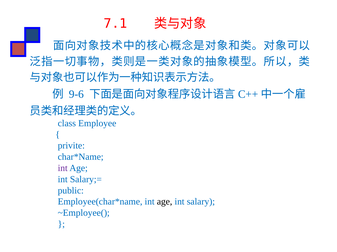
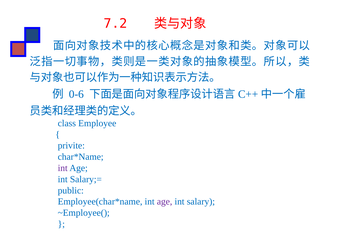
7.1: 7.1 -> 7.2 (115, 24)
9-6: 9-6 -> 0-6 (76, 95)
age colour: black -> purple (165, 202)
